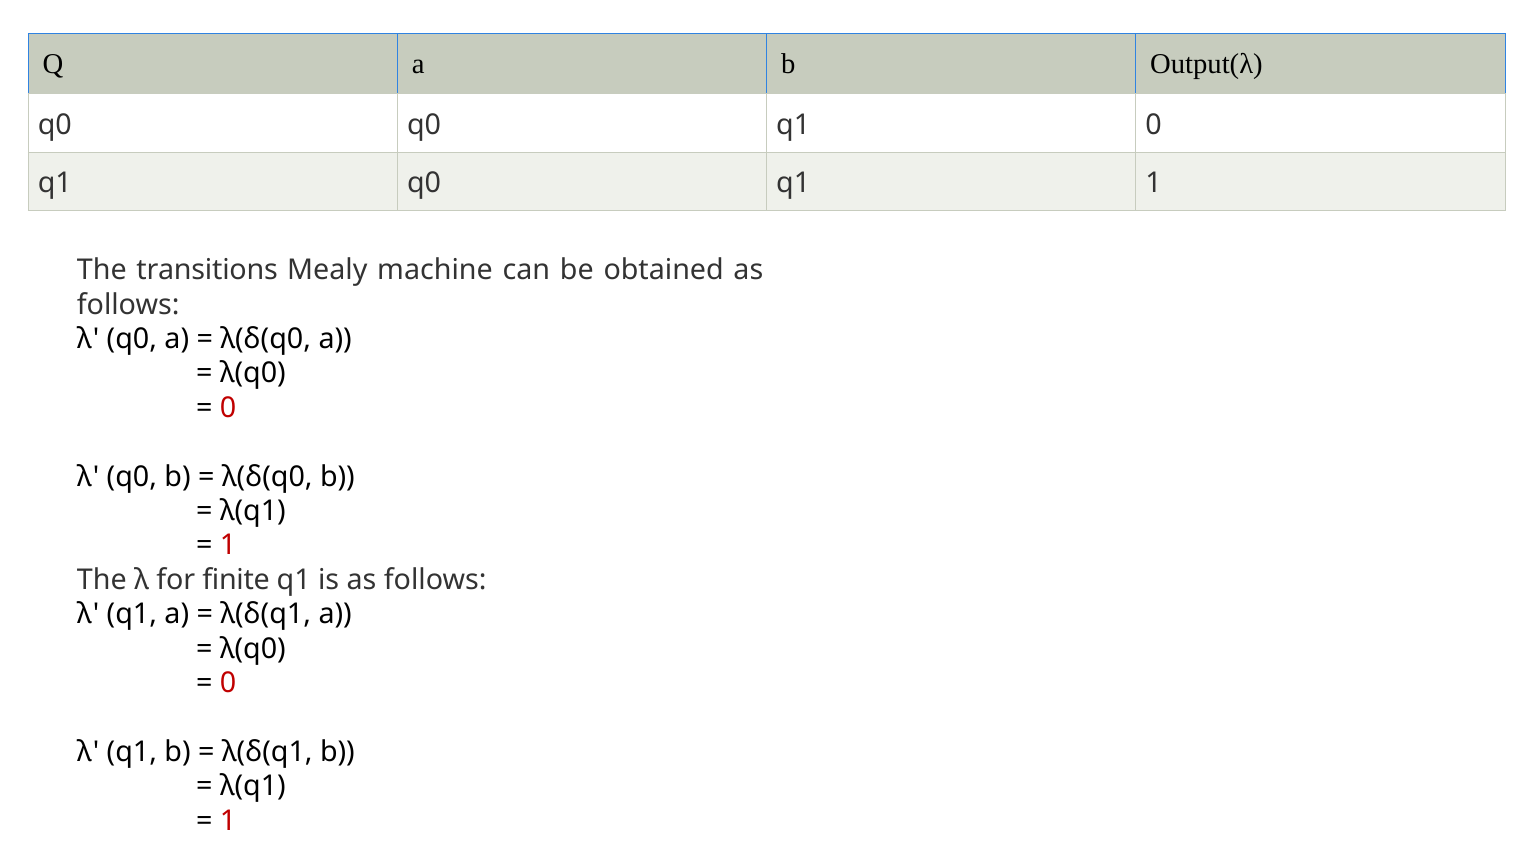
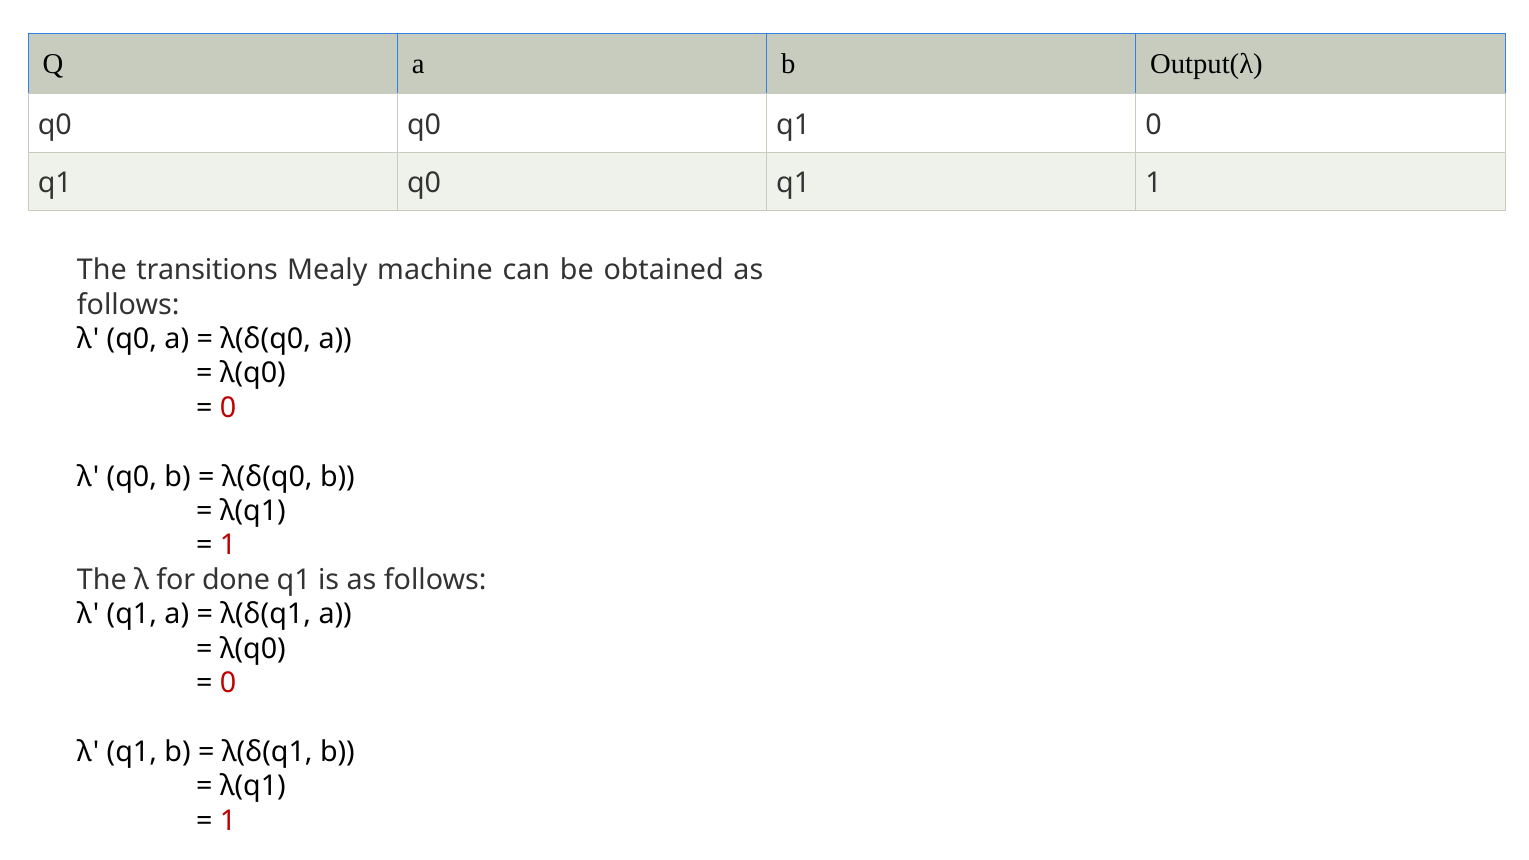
finite: finite -> done (236, 580)
